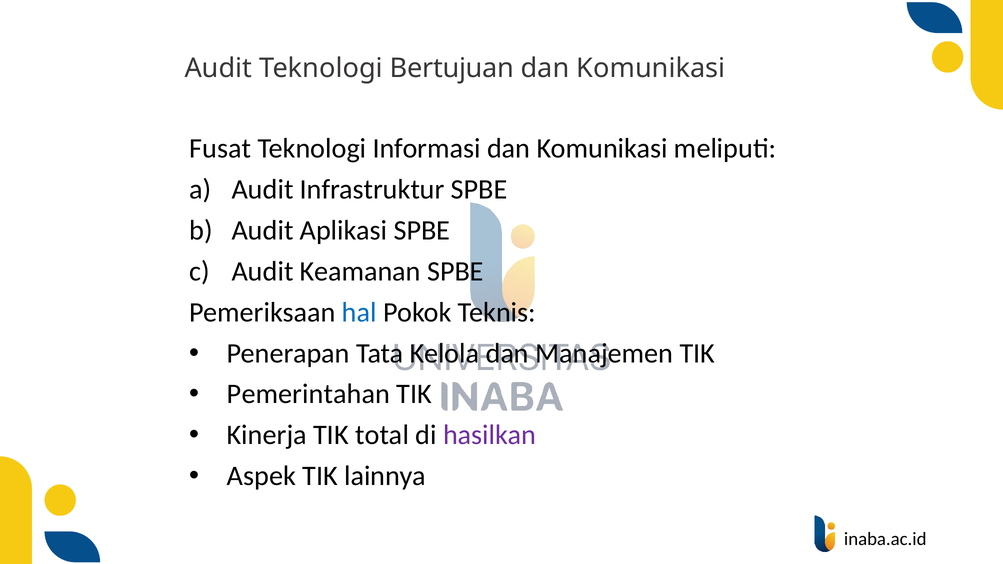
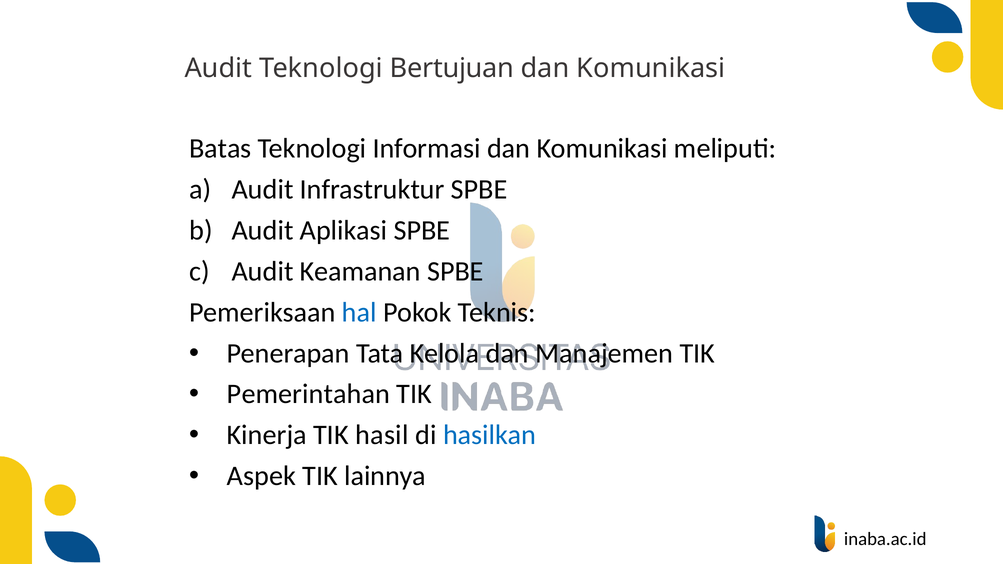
Fusat: Fusat -> Batas (220, 149)
total: total -> hasil (382, 435)
hasilkan colour: purple -> blue (490, 435)
